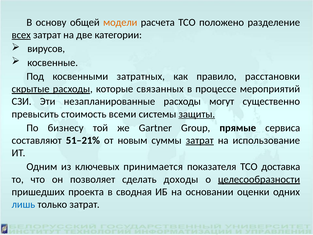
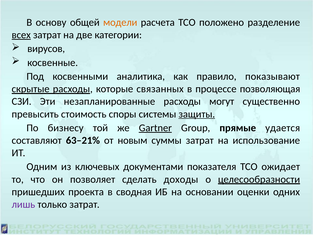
затратных: затратных -> аналитика (141, 76)
расстановки: расстановки -> показывают (272, 76)
мероприятий: мероприятий -> позволяющая (270, 89)
всеми: всеми -> споры (123, 114)
Gartner underline: none -> present (155, 128)
сервиса: сервиса -> удается (283, 128)
51–21%: 51–21% -> 63–21% (83, 140)
затрат underline: present -> none (200, 140)
принимается: принимается -> документами (153, 167)
доставка: доставка -> ожидает (281, 167)
лишь colour: blue -> purple (23, 204)
